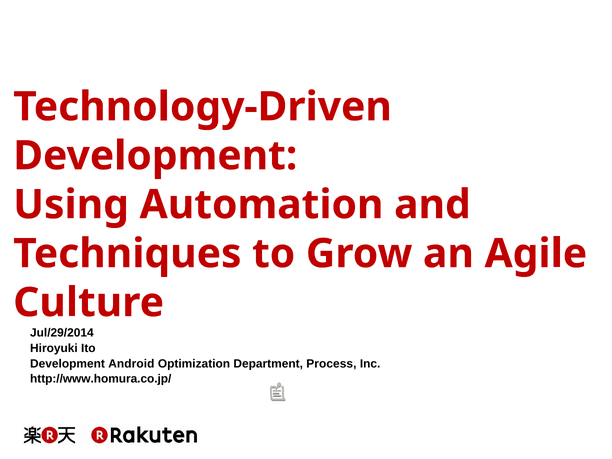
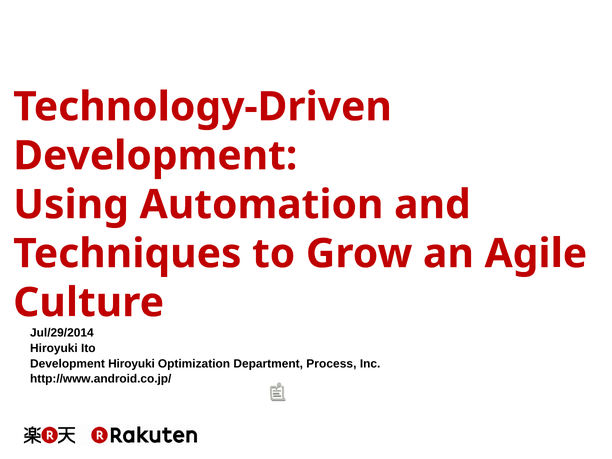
Development Android: Android -> Hiroyuki (131, 364)
http://www.homura.co.jp/: http://www.homura.co.jp/ -> http://www.android.co.jp/ (101, 379)
